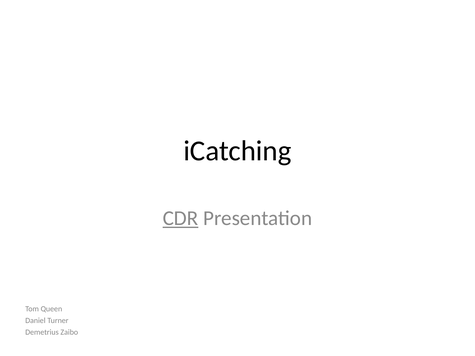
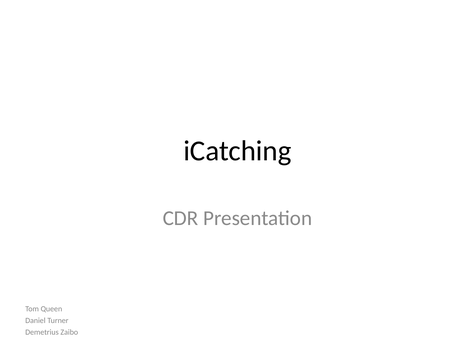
CDR underline: present -> none (181, 218)
